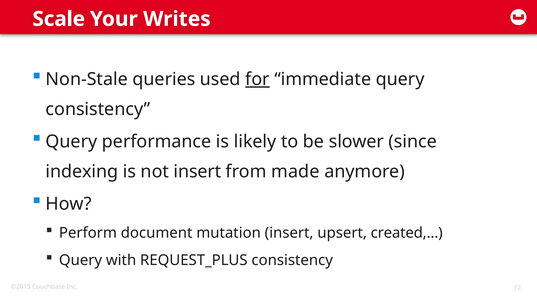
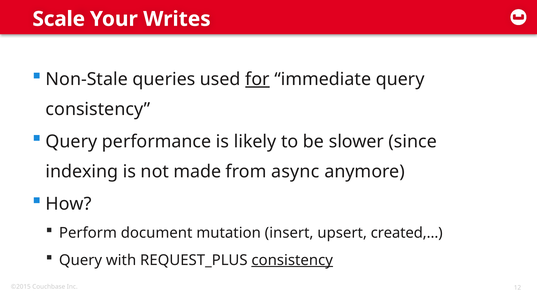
not insert: insert -> made (197, 172)
made: made -> async (295, 172)
consistency underline: none -> present (292, 260)
